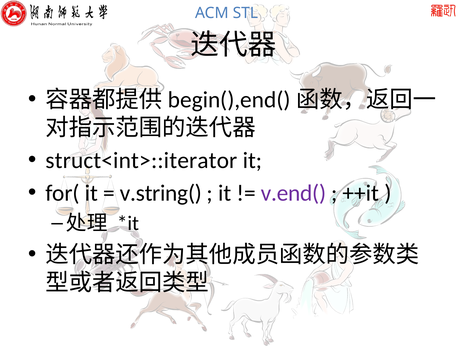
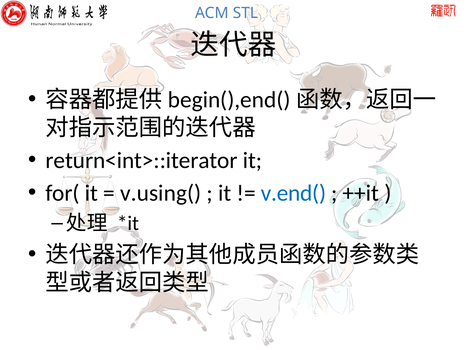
struct<int>::iterator: struct<int>::iterator -> return<int>::iterator (142, 160)
v.string(: v.string( -> v.using( (161, 193)
v.end( colour: purple -> blue (294, 193)
